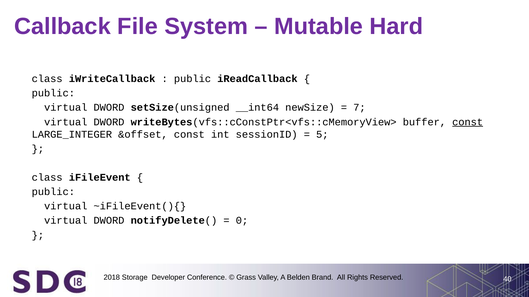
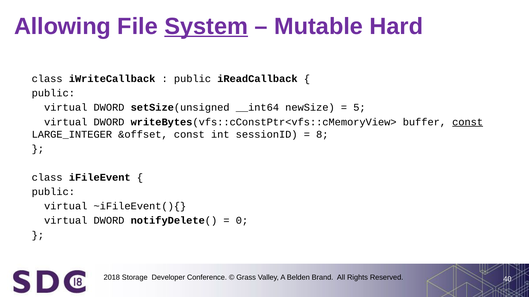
Callback: Callback -> Allowing (63, 26)
System underline: none -> present (206, 26)
7: 7 -> 5 (359, 108)
5: 5 -> 8 (322, 135)
